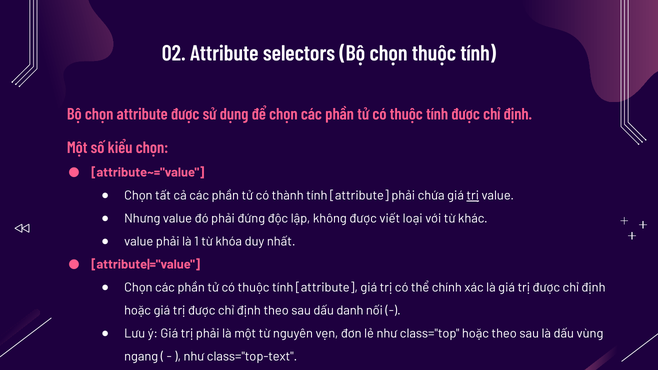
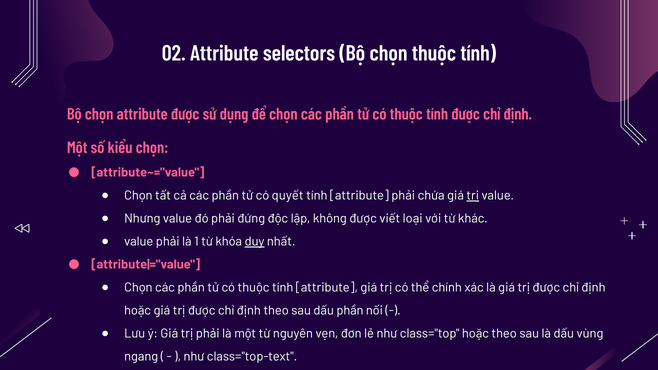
thành: thành -> quyết (288, 196)
duy underline: none -> present (255, 242)
dấu danh: danh -> phần (350, 311)
